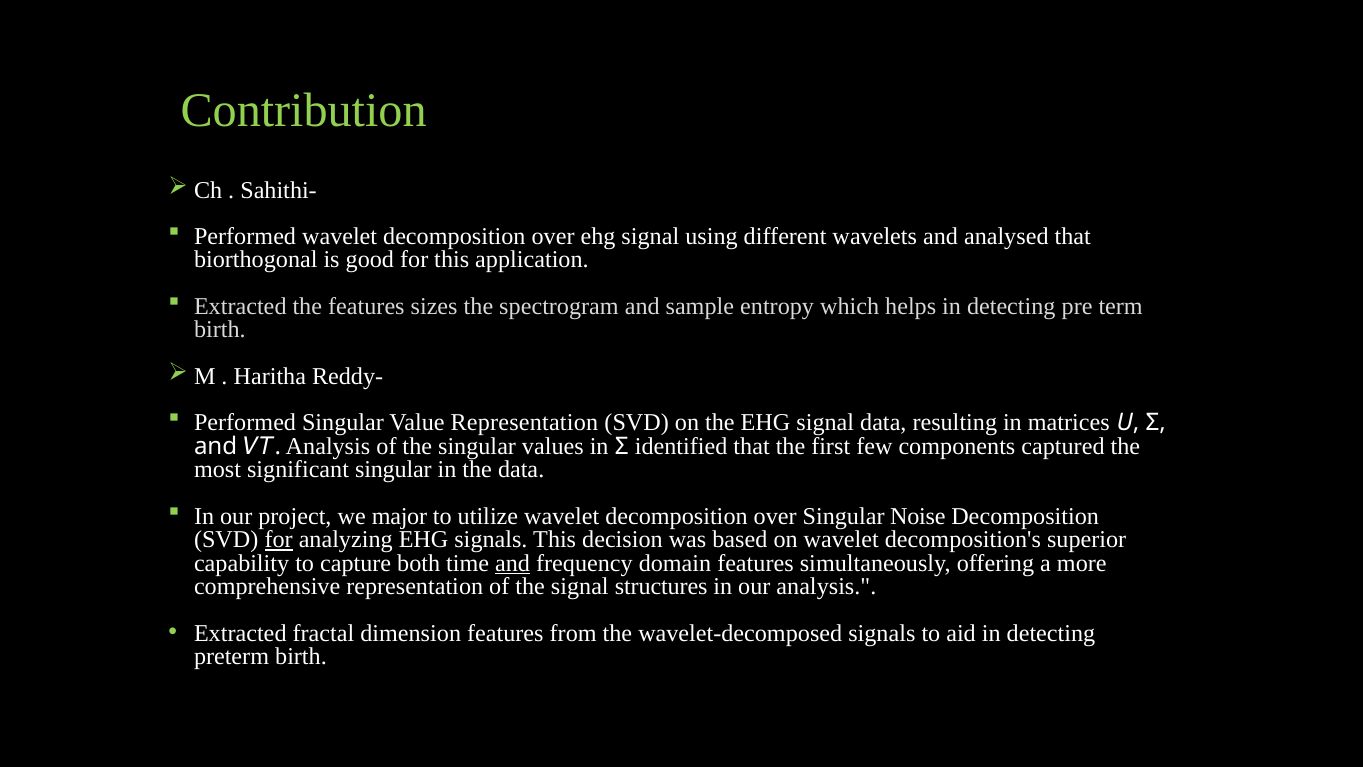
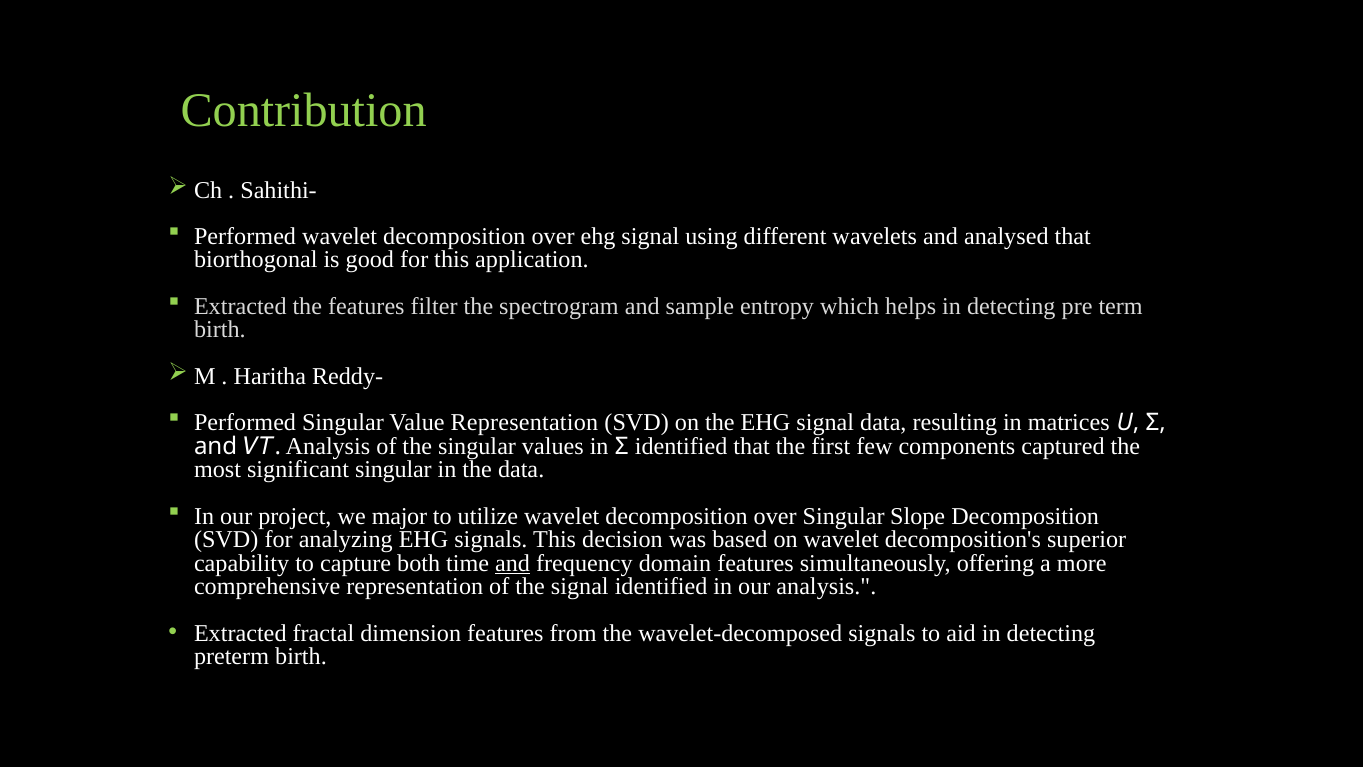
sizes: sizes -> filter (434, 306)
Noise: Noise -> Slope (918, 516)
for underline: present -> none (279, 539)
signal structures: structures -> identified (661, 586)
